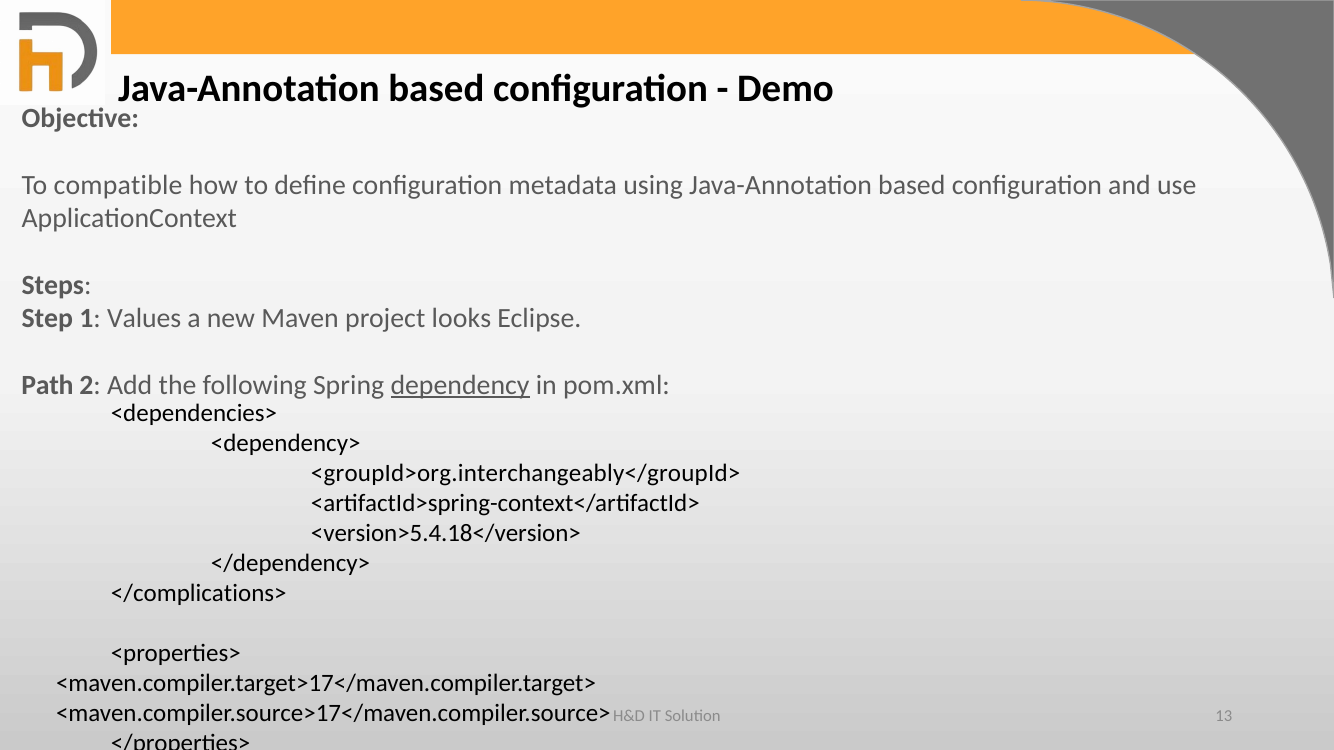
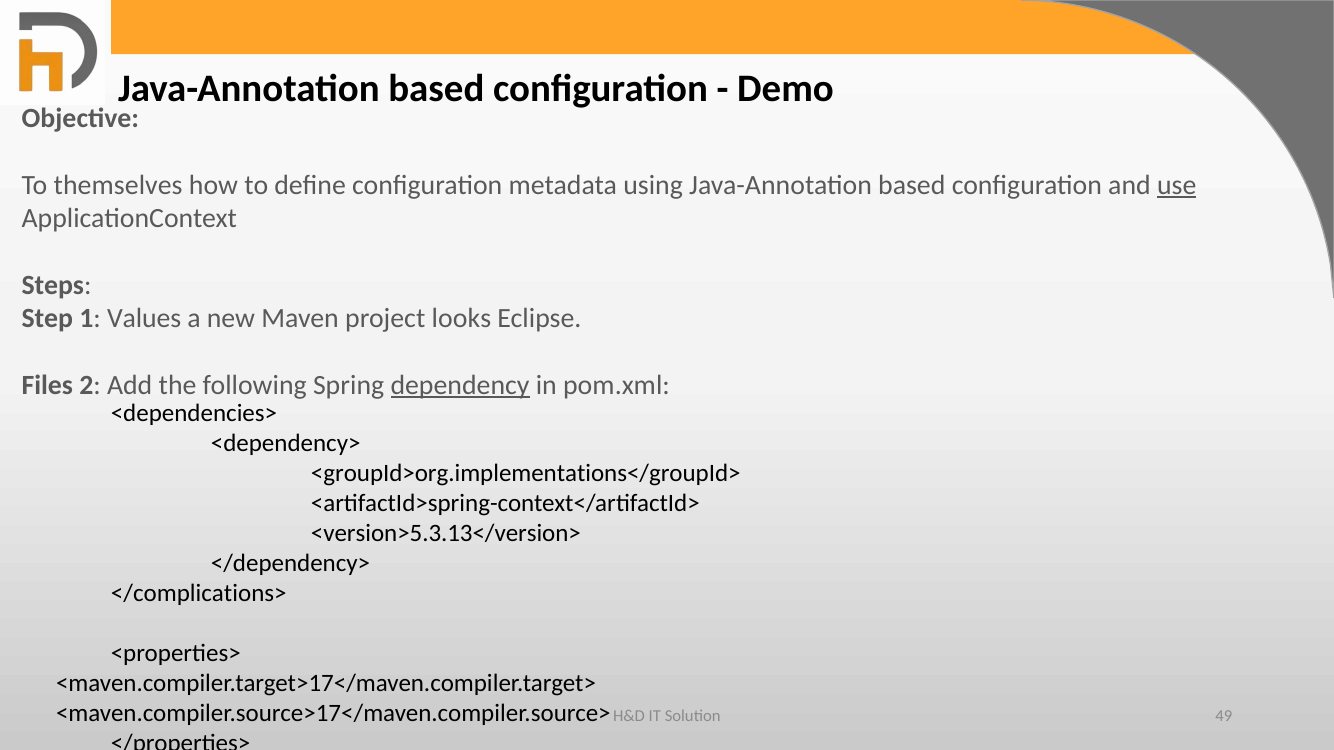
compatible: compatible -> themselves (118, 185)
use underline: none -> present (1177, 185)
Path: Path -> Files (47, 385)
<groupId>org.interchangeably</groupId>: <groupId>org.interchangeably</groupId> -> <groupId>org.implementations</groupId> (526, 473)
<version>5.4.18</version>: <version>5.4.18</version> -> <version>5.3.13</version> (446, 533)
13: 13 -> 49 (1224, 716)
